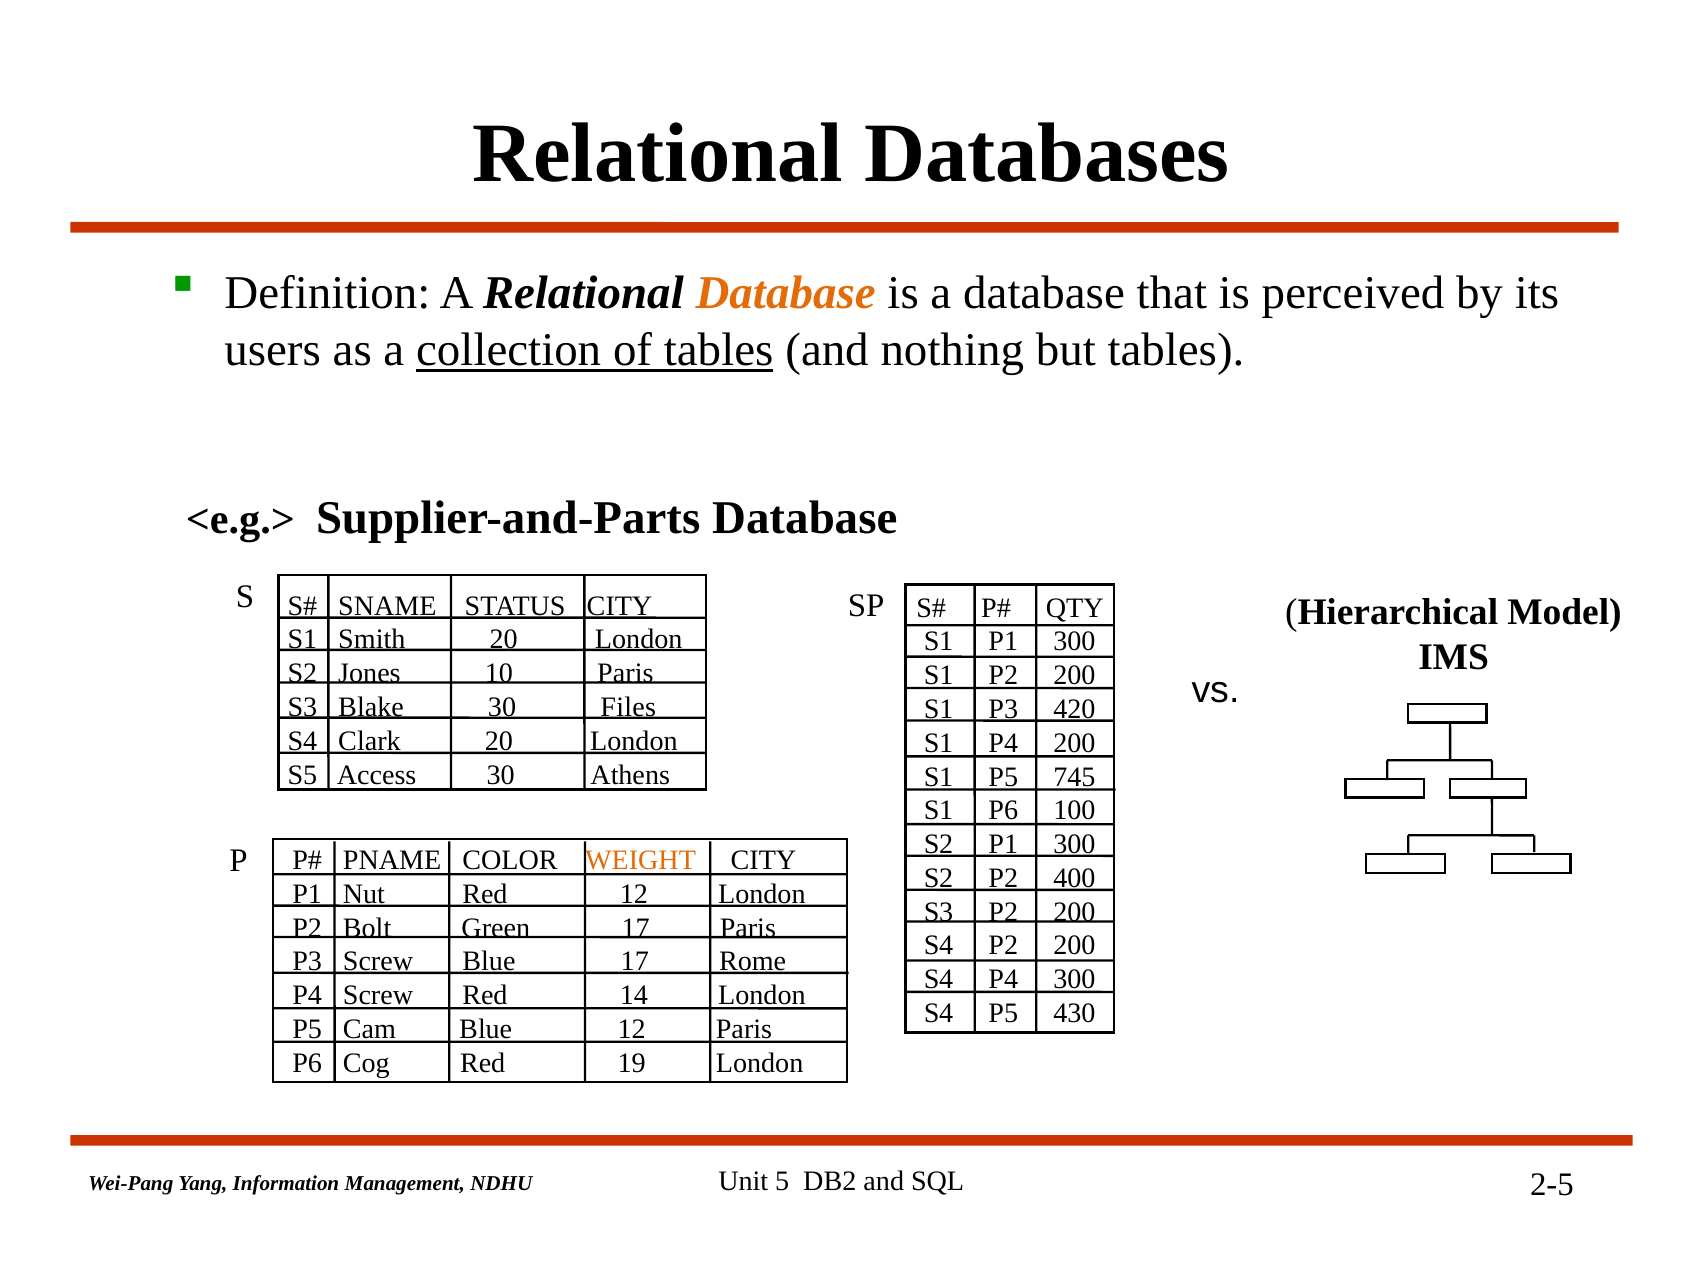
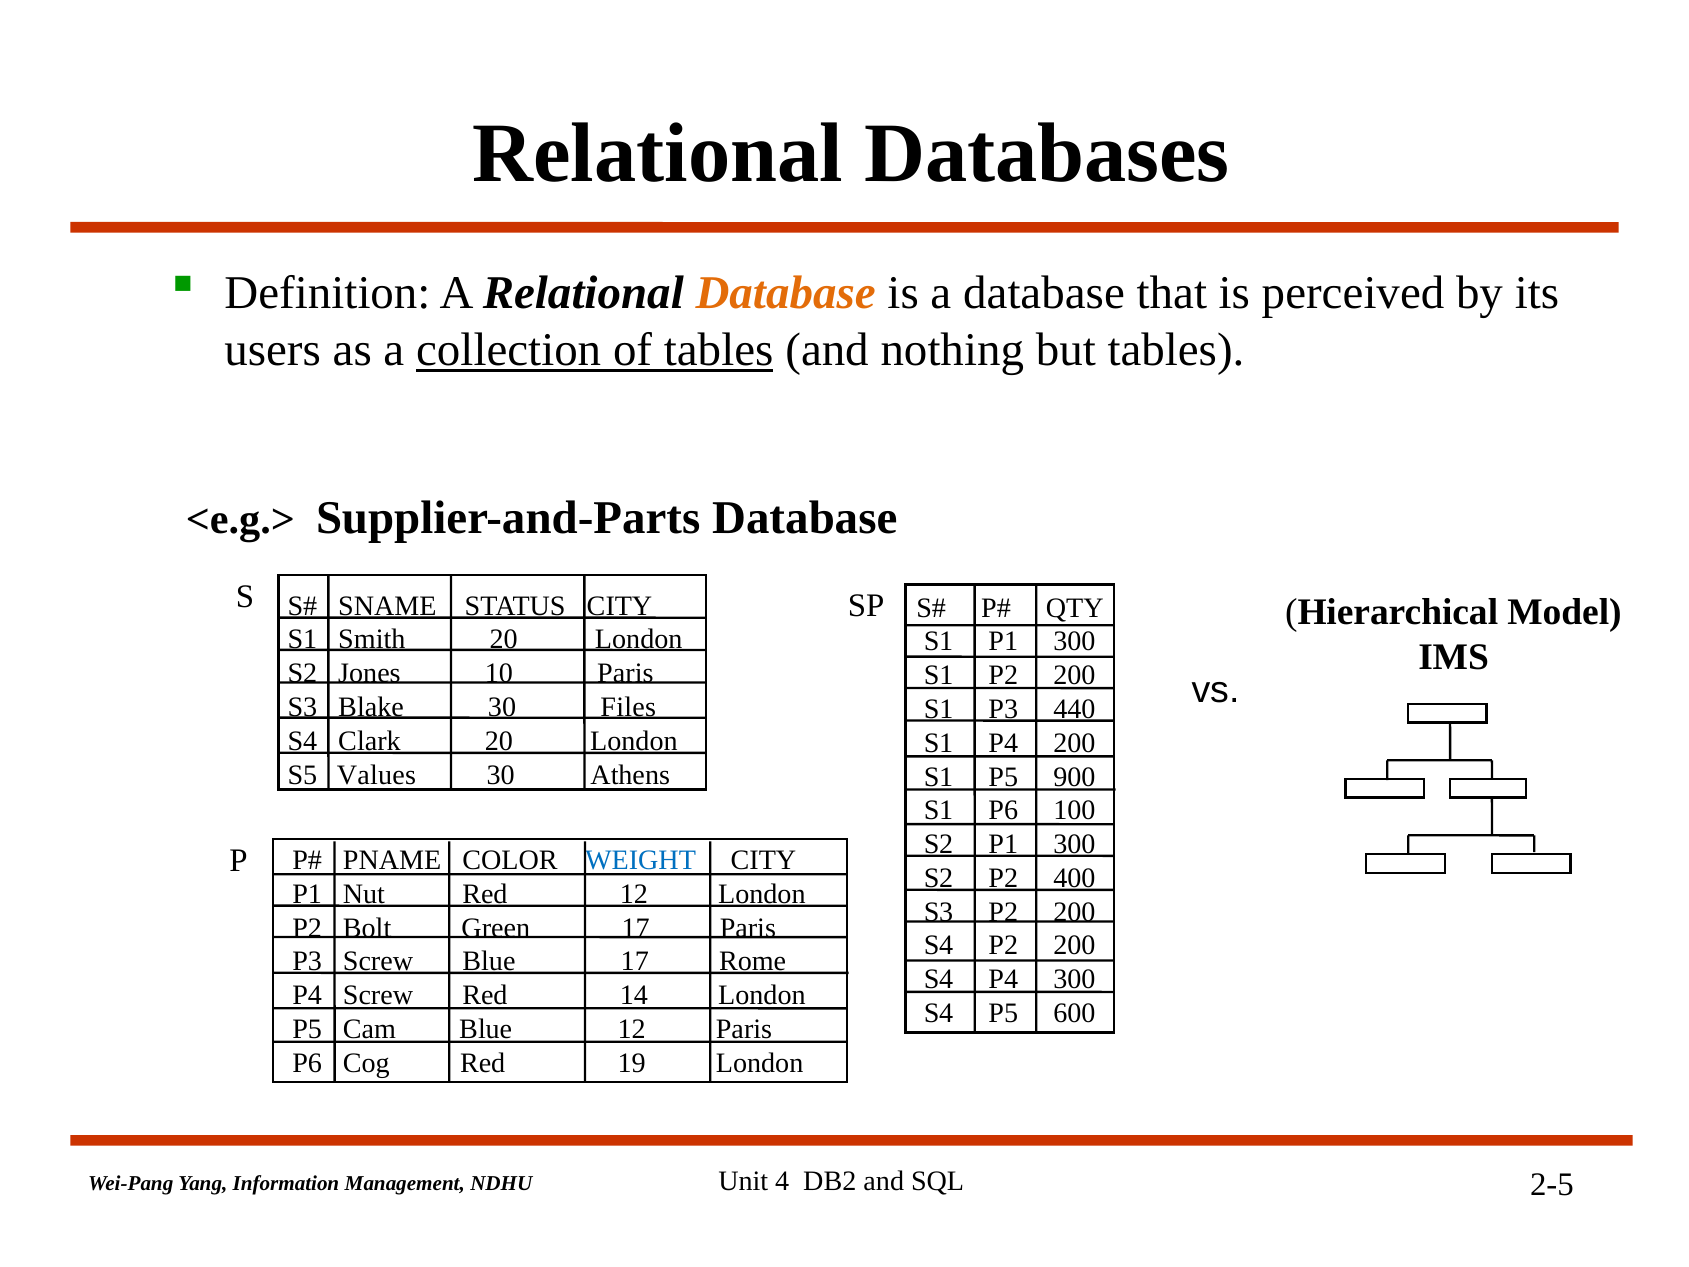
420: 420 -> 440 (1074, 709)
Access: Access -> Values (377, 775)
745: 745 -> 900 (1074, 777)
WEIGHT colour: orange -> blue (641, 860)
430: 430 -> 600 (1074, 1013)
5: 5 -> 4 (782, 1181)
